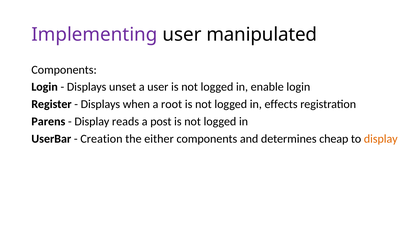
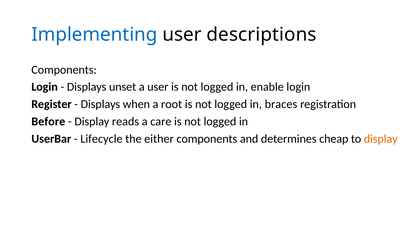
Implementing colour: purple -> blue (94, 35)
manipulated: manipulated -> descriptions (262, 35)
effects: effects -> braces (281, 104)
Parens: Parens -> Before (48, 121)
post: post -> care (161, 121)
Creation: Creation -> Lifecycle (101, 139)
